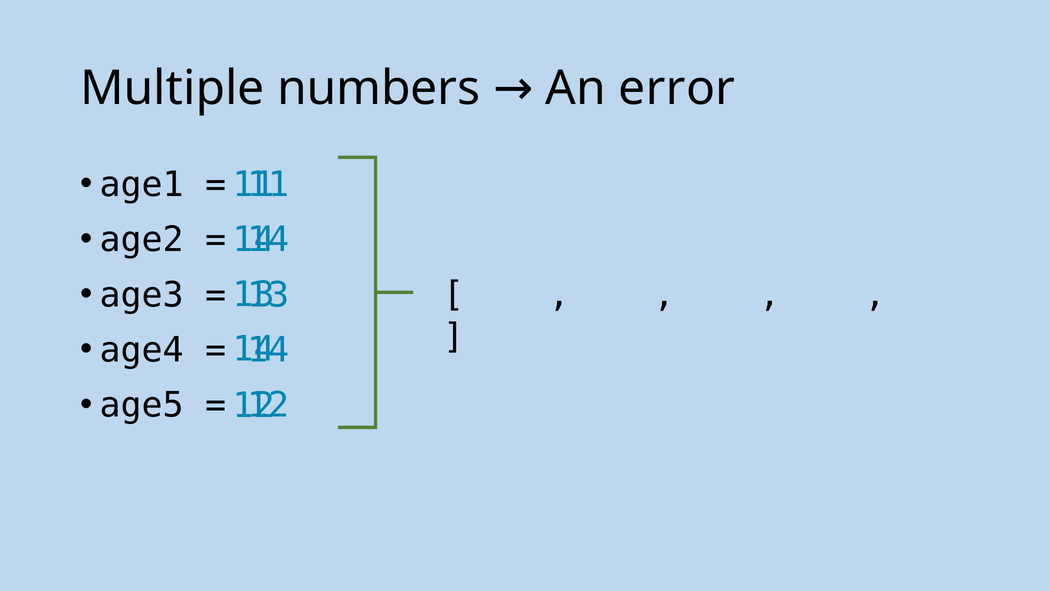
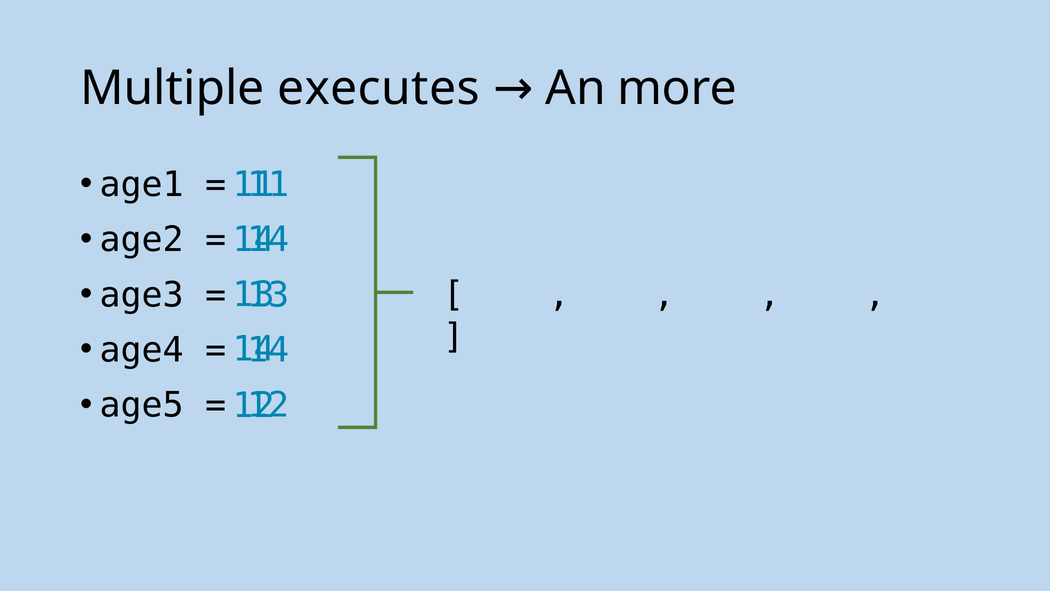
numbers: numbers -> executes (378, 88)
error: error -> more (677, 88)
